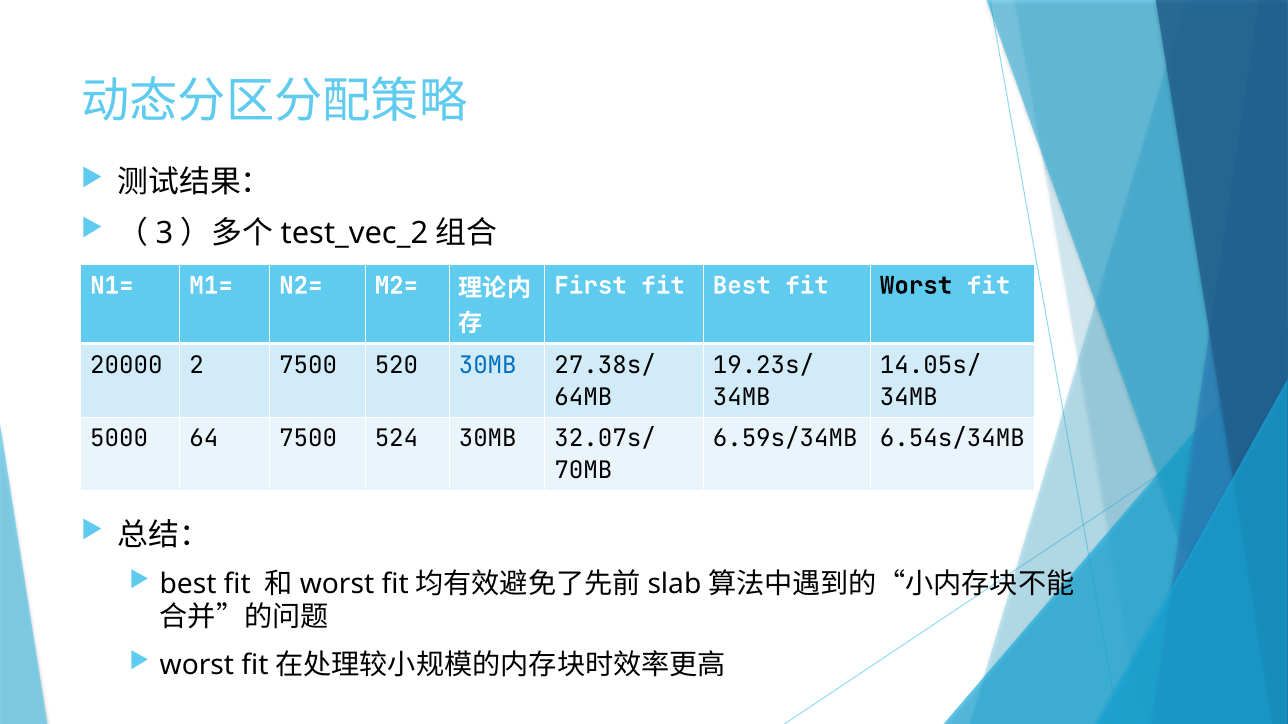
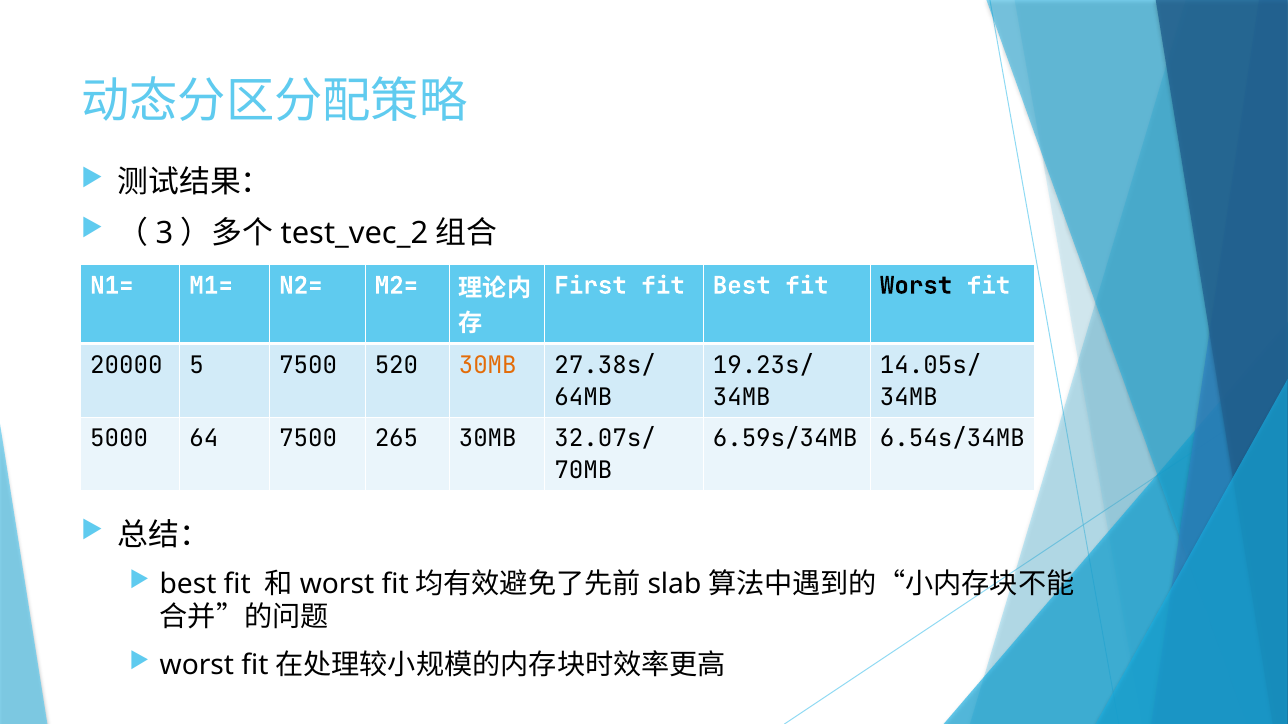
2: 2 -> 5 (197, 365)
30MB colour: blue -> orange (488, 365)
524: 524 -> 265 (396, 439)
